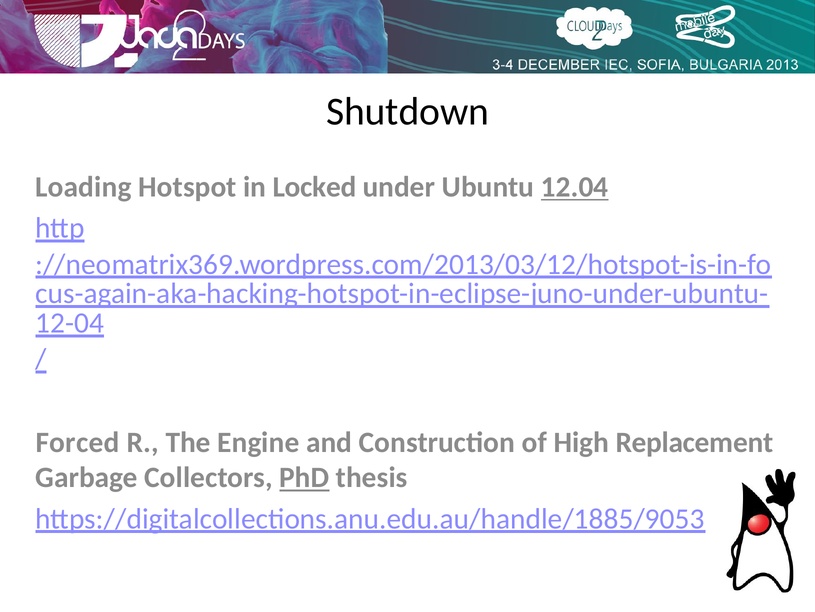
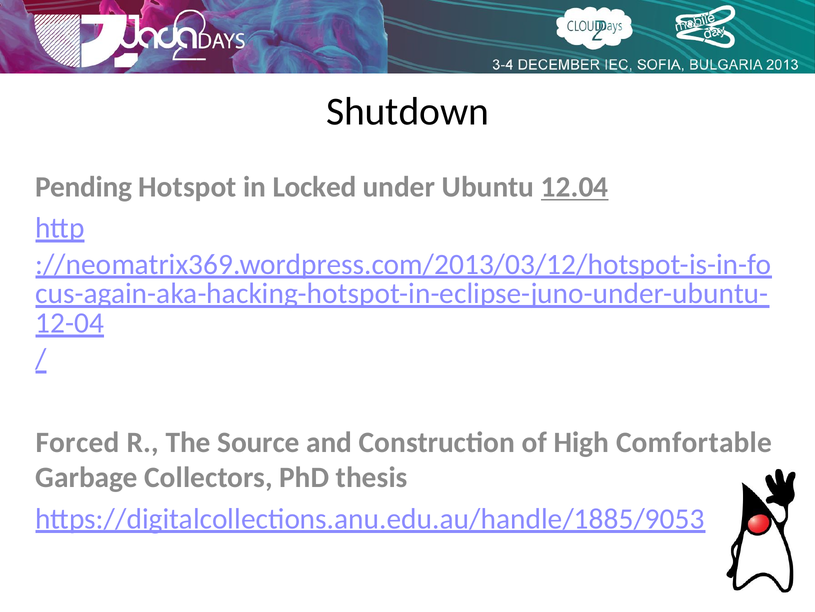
Loading: Loading -> Pending (84, 187)
Engine: Engine -> Source (258, 442)
Replacement: Replacement -> Comfortable (694, 442)
PhD underline: present -> none (304, 477)
